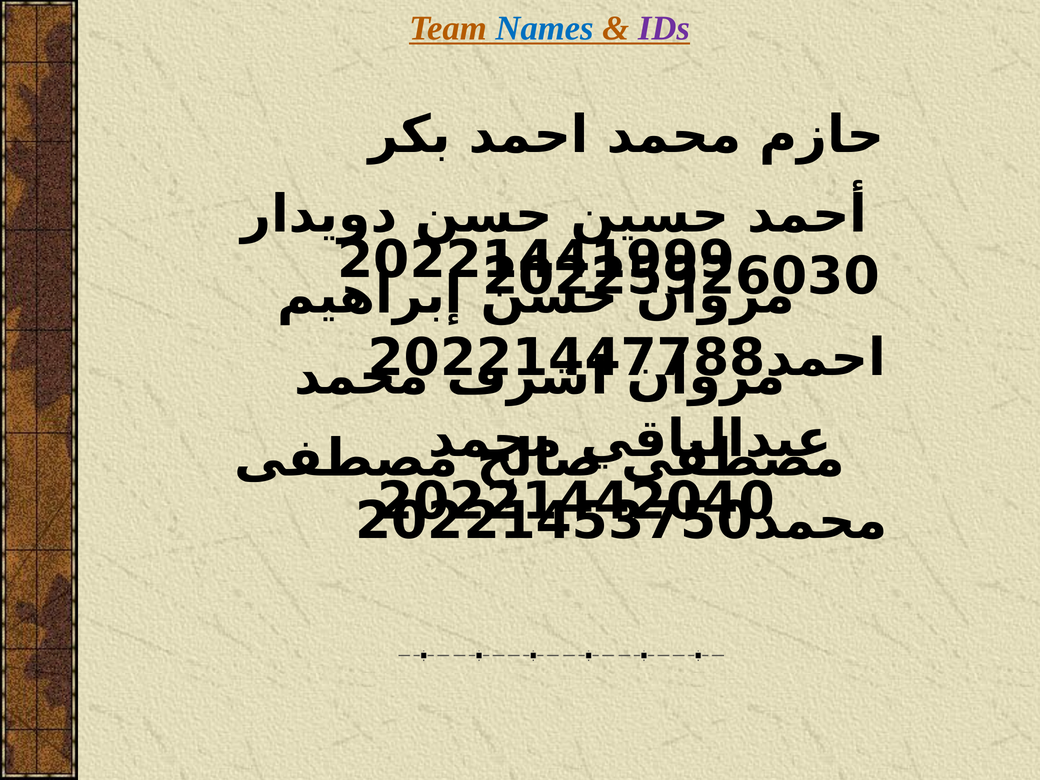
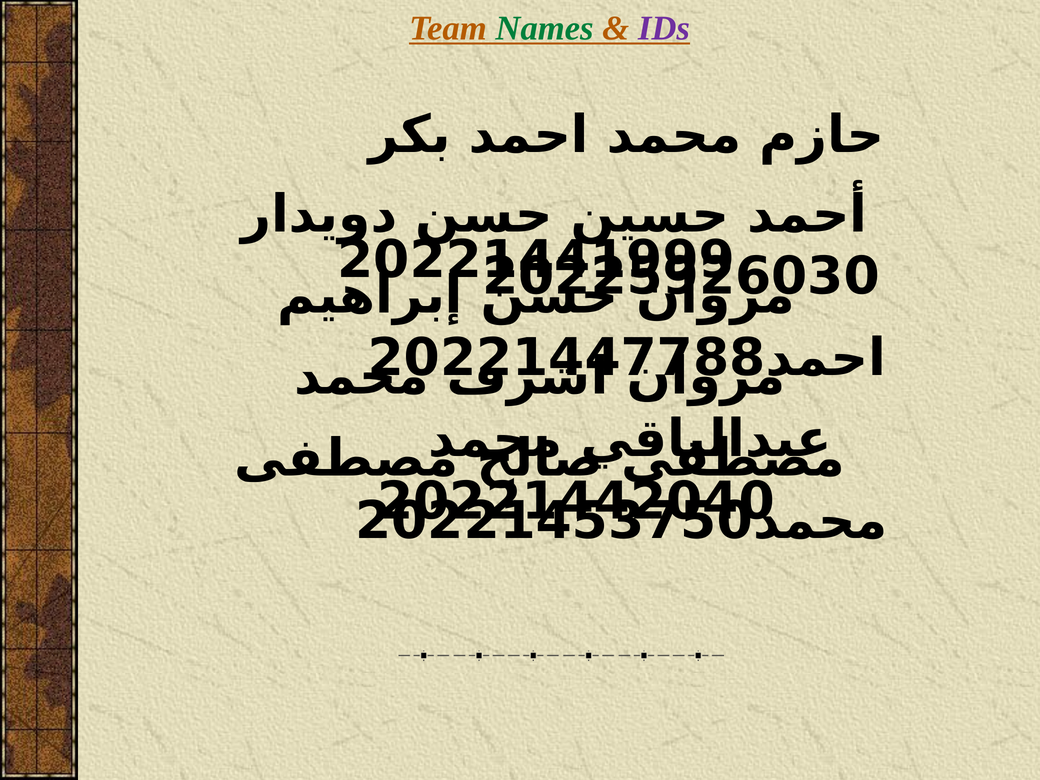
Names colour: blue -> green (545, 28)
